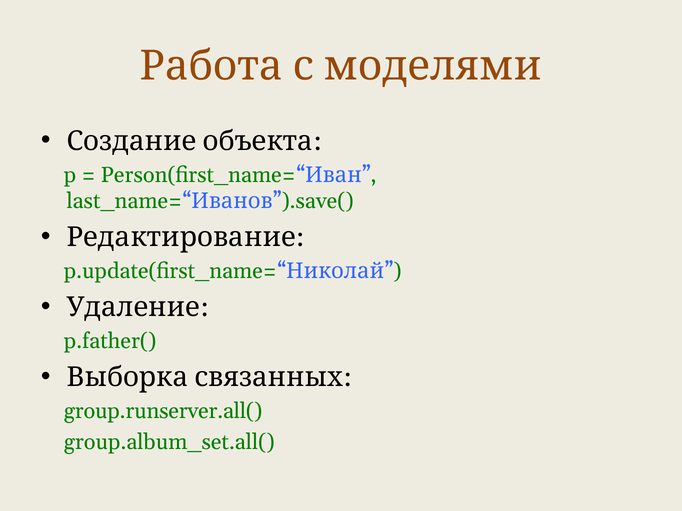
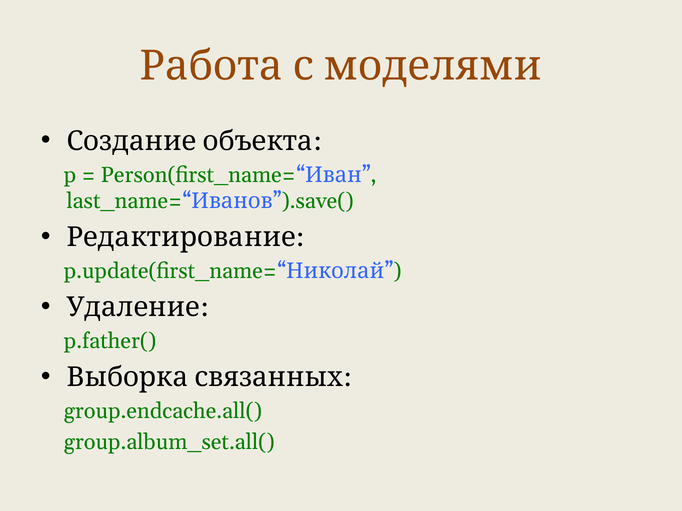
group.runserver.all(: group.runserver.all( -> group.endcache.all( (163, 412)
